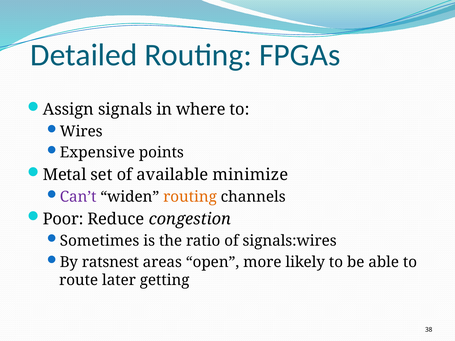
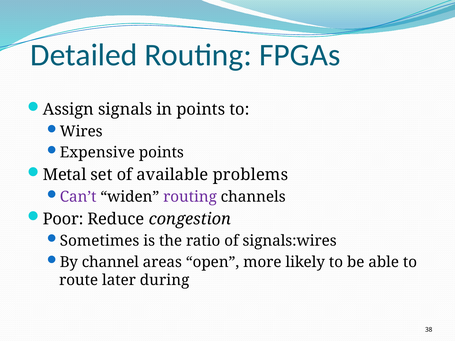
in where: where -> points (201, 110)
minimize: minimize -> problems (250, 175)
routing colour: orange -> purple (190, 197)
ratsnest: ratsnest -> channel (110, 262)
getting: getting -> during (165, 281)
